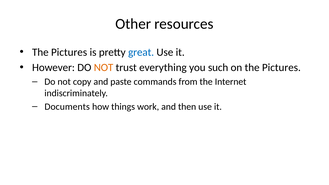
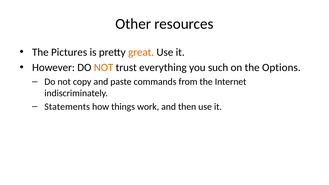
great colour: blue -> orange (141, 52)
on the Pictures: Pictures -> Options (281, 68)
Documents: Documents -> Statements (67, 107)
